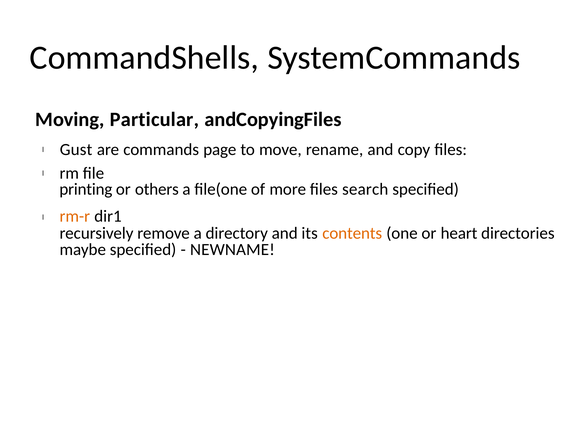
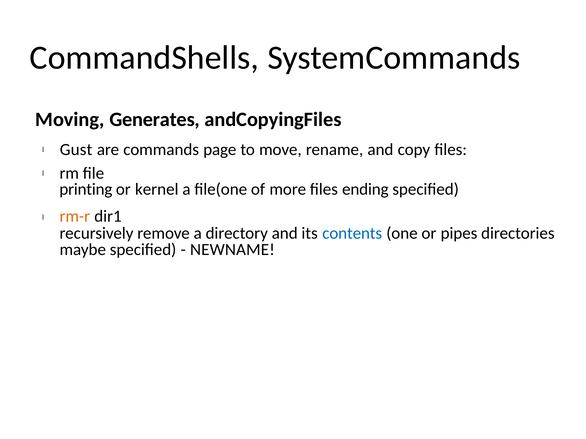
Particular: Particular -> Generates (155, 119)
others: others -> kernel (157, 190)
search: search -> ending (365, 190)
contents colour: orange -> blue (352, 234)
heart: heart -> pipes (459, 234)
